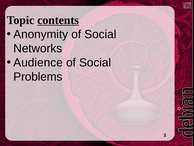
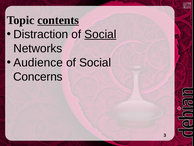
Anonymity: Anonymity -> Distraction (41, 34)
Social underline: none -> present (100, 34)
Problems: Problems -> Concerns (38, 76)
